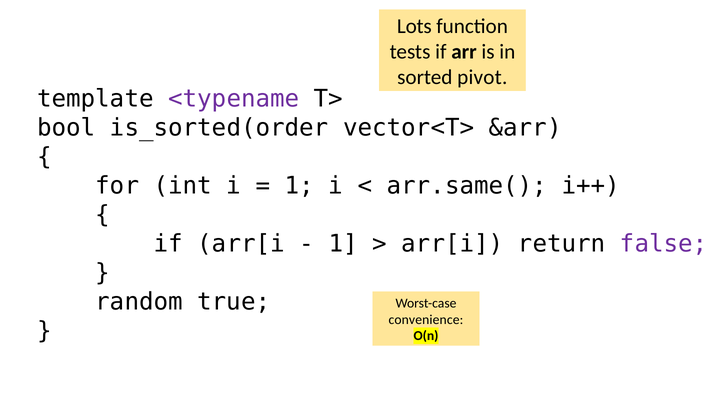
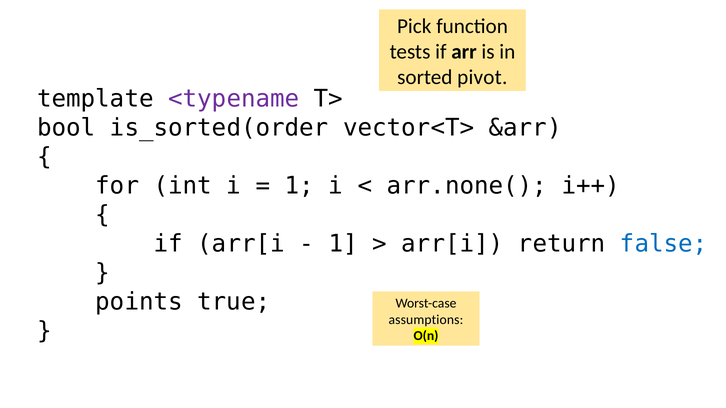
Lots: Lots -> Pick (414, 26)
arr.same(: arr.same( -> arr.none( (467, 186)
false colour: purple -> blue (664, 244)
random: random -> points (139, 302)
convenience: convenience -> assumptions (426, 320)
